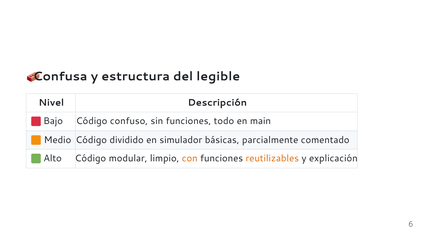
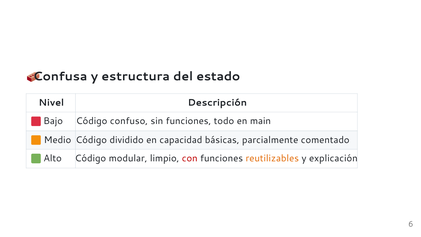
legible: legible -> estado (218, 76)
simulador: simulador -> capacidad (181, 140)
con colour: orange -> red (190, 158)
